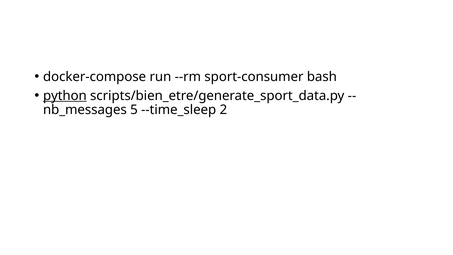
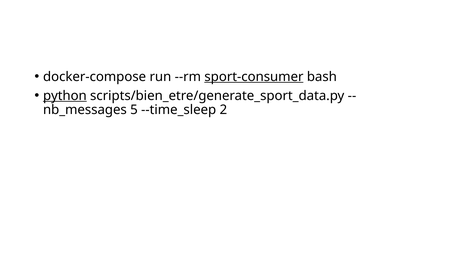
sport-consumer underline: none -> present (254, 77)
